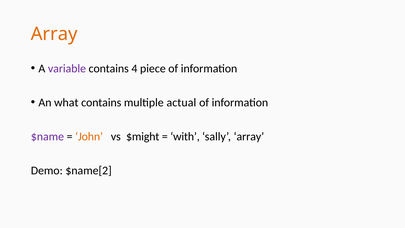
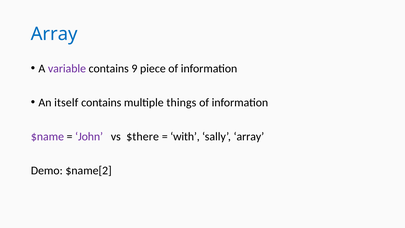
Array colour: orange -> blue (54, 34)
4: 4 -> 9 (134, 68)
what: what -> itself (66, 102)
actual: actual -> things (181, 102)
John colour: orange -> purple (89, 136)
$might: $might -> $there (143, 136)
